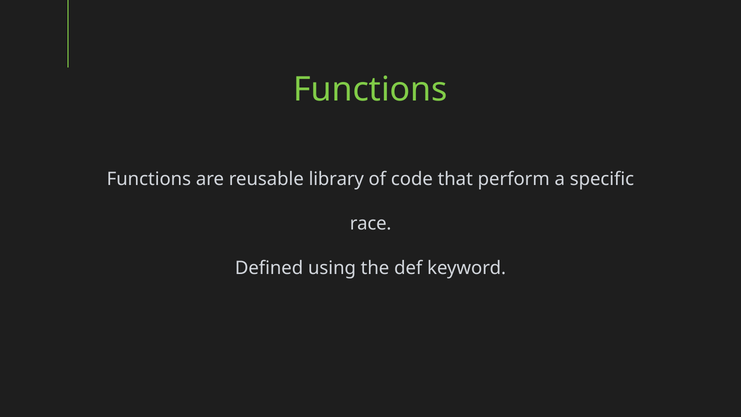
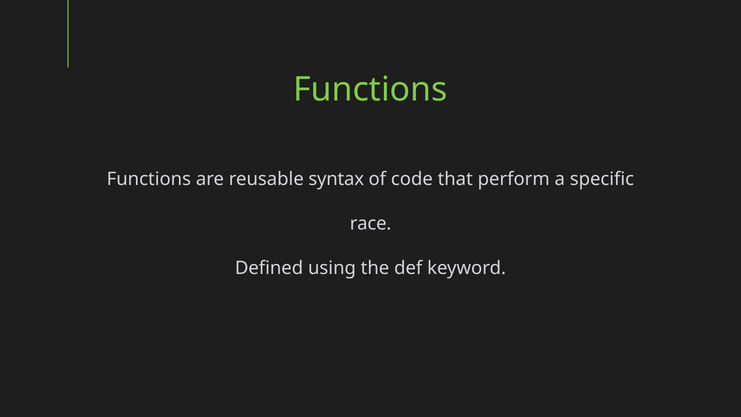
library: library -> syntax (336, 179)
